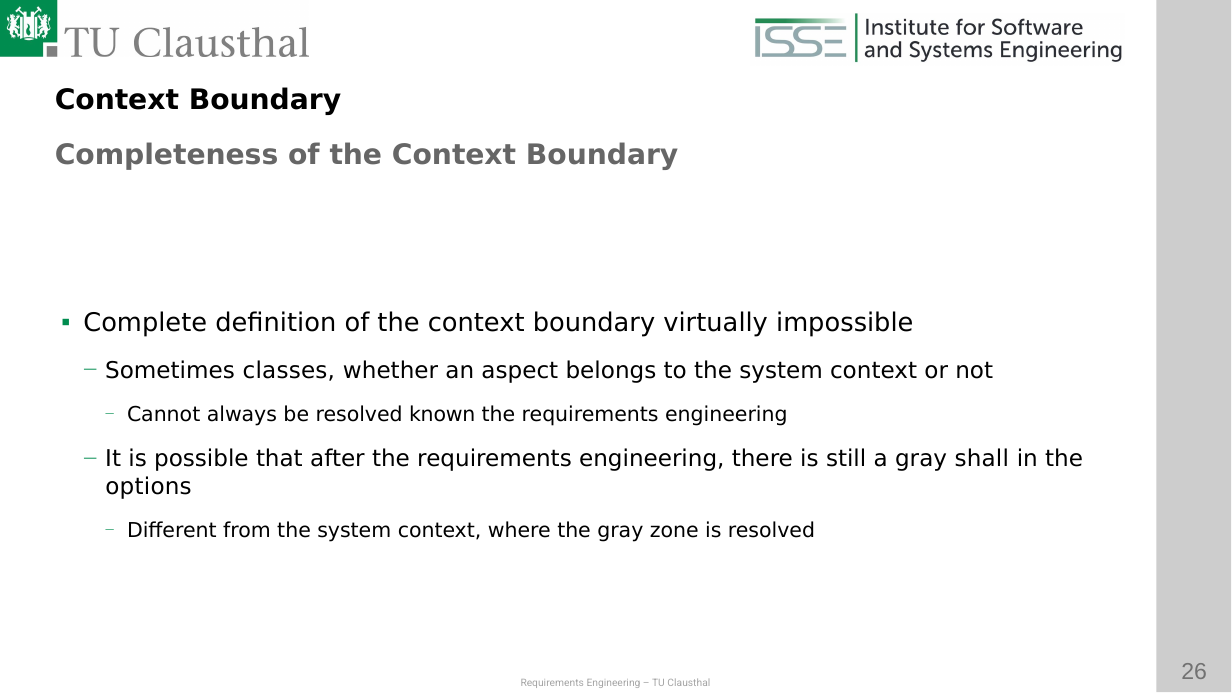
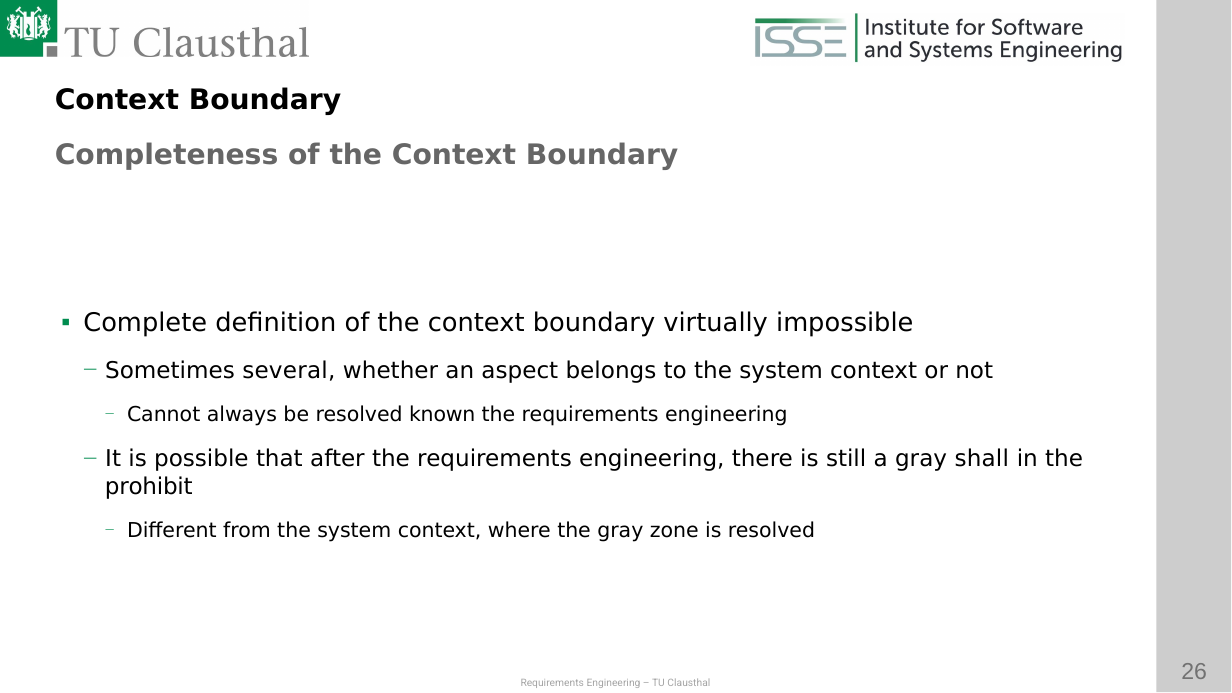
classes: classes -> several (289, 371)
options: options -> prohibit (149, 487)
